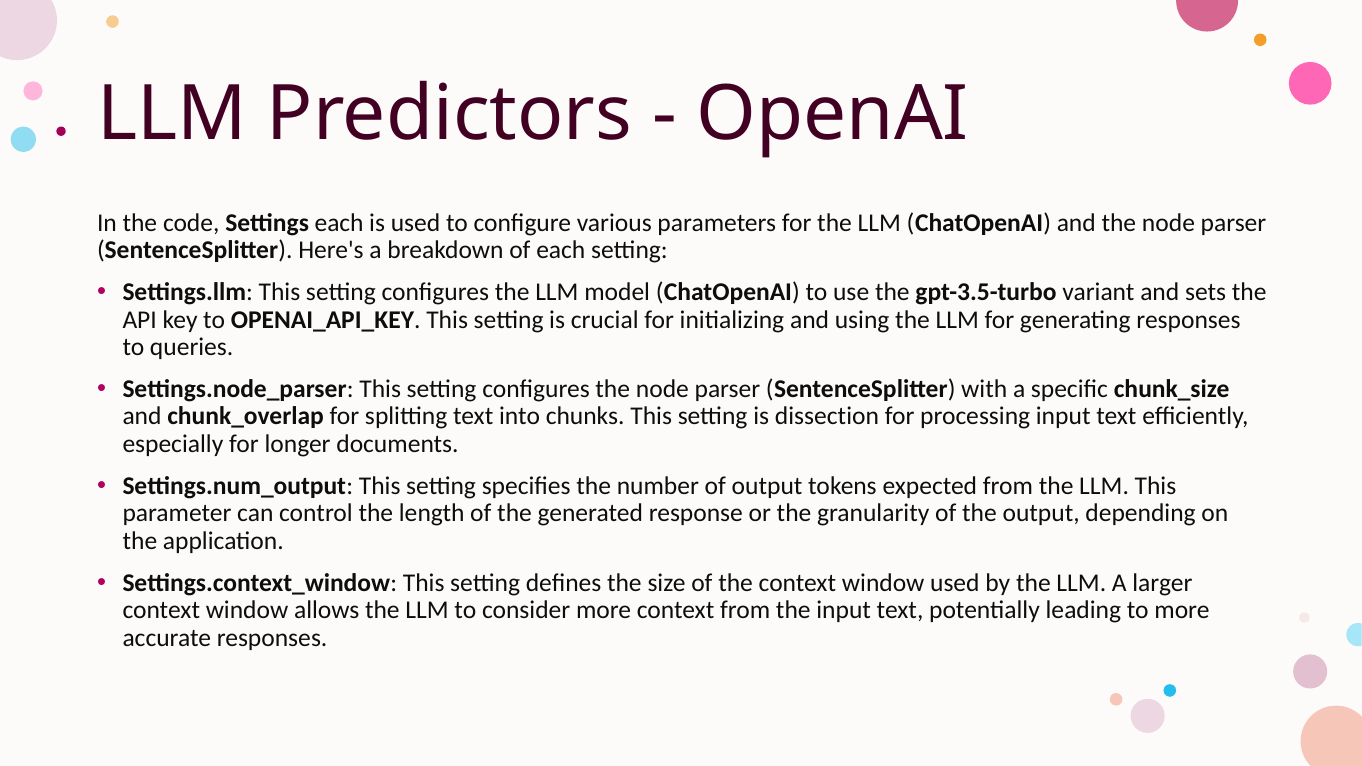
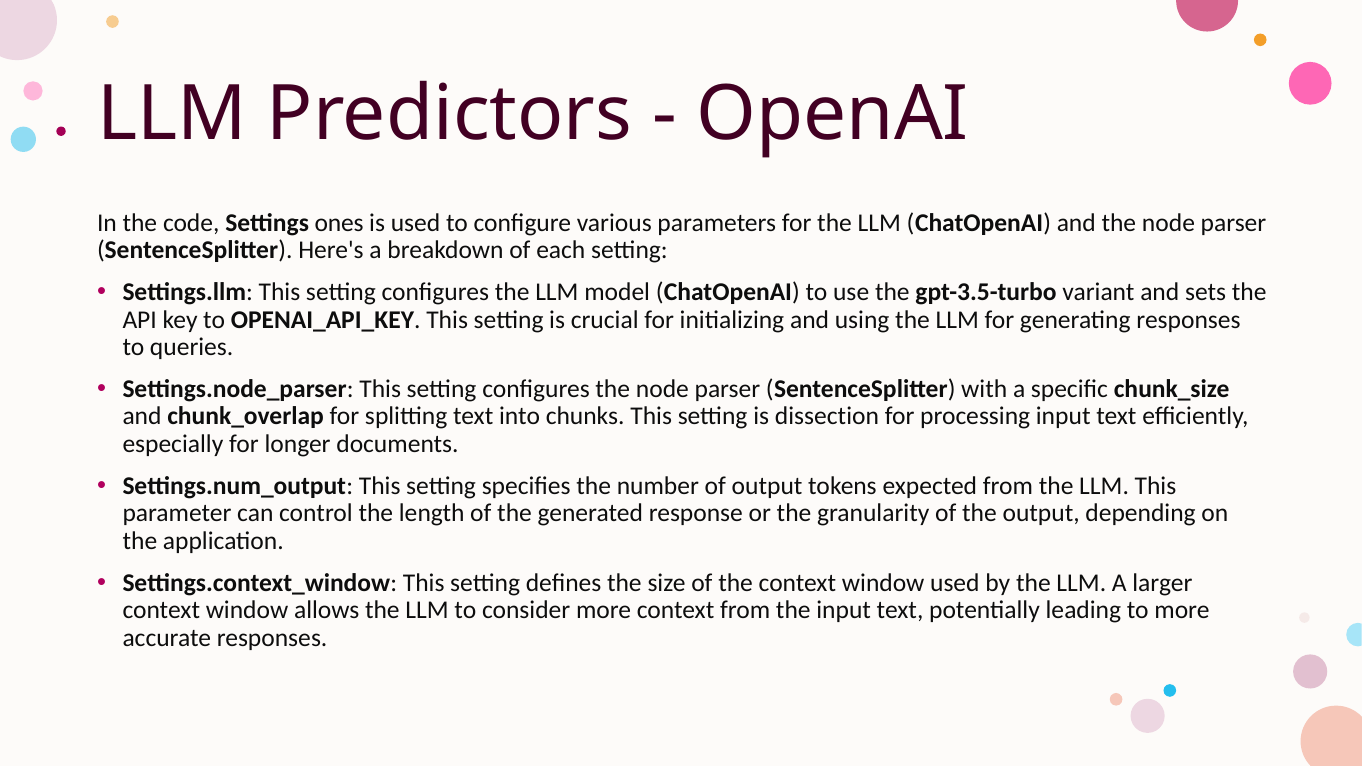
Settings each: each -> ones (339, 223)
